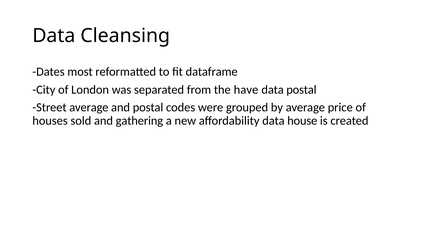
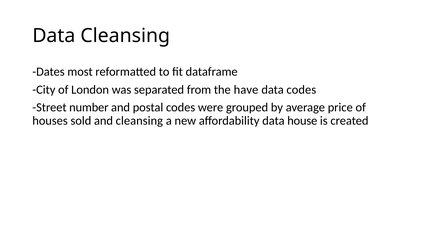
data postal: postal -> codes (301, 90)
Street average: average -> number (89, 107)
and gathering: gathering -> cleansing (139, 121)
